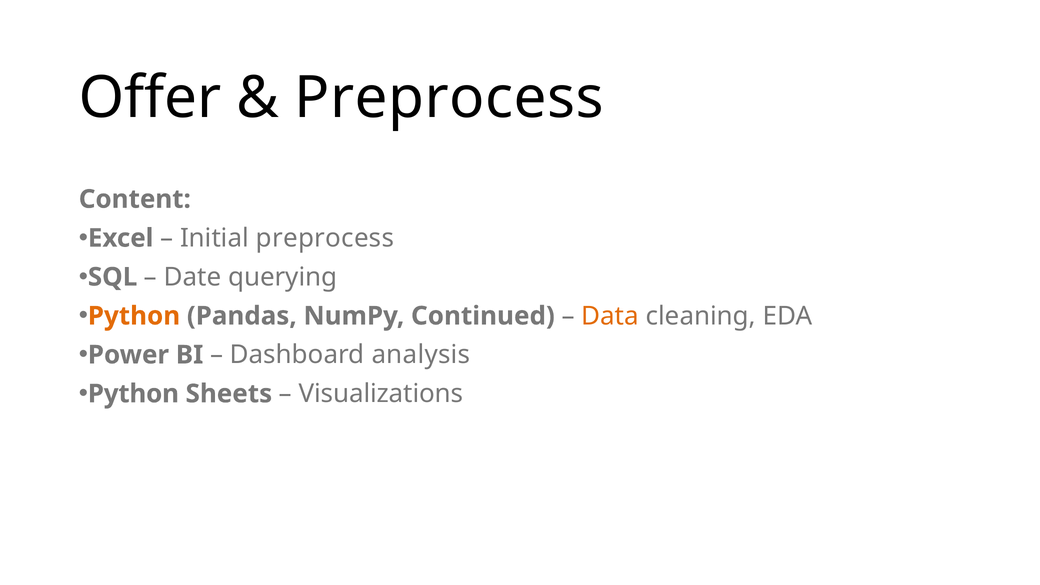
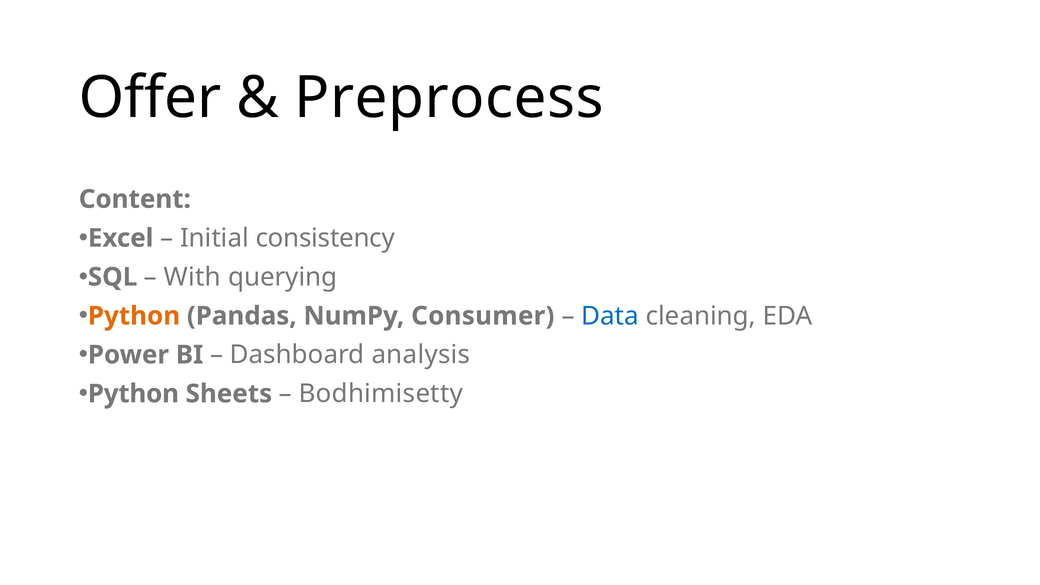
Initial preprocess: preprocess -> consistency (325, 238)
Date: Date -> With (192, 277)
Continued: Continued -> Consumer (483, 316)
Data colour: orange -> blue (610, 316)
Visualizations: Visualizations -> Bodhimisetty (381, 394)
